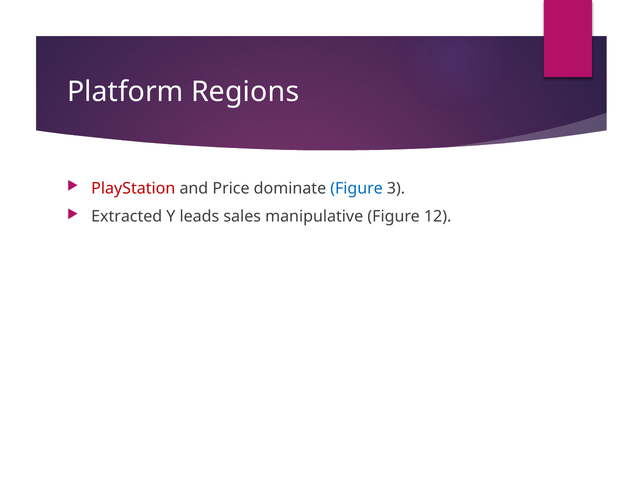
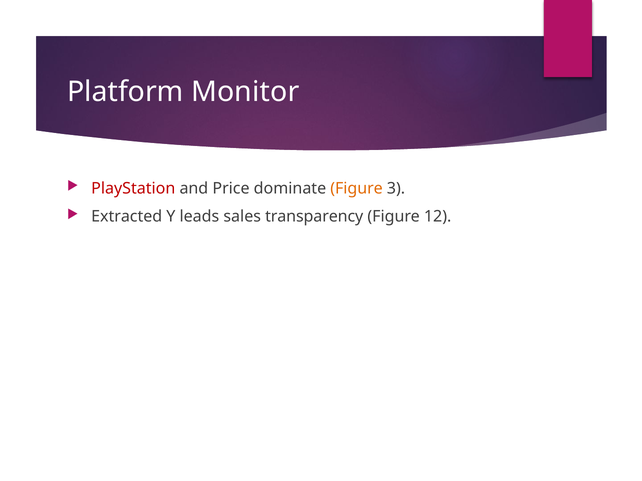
Regions: Regions -> Monitor (245, 92)
Figure colour: blue -> orange (357, 189)
manipulative: manipulative -> transparency (314, 217)
